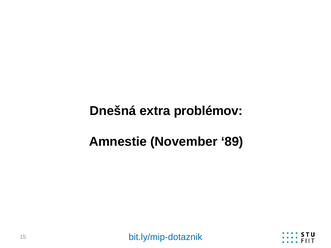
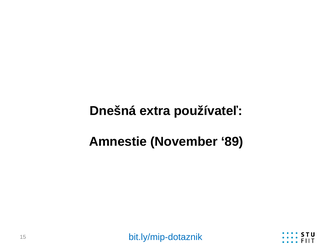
problémov: problémov -> používateľ (208, 111)
